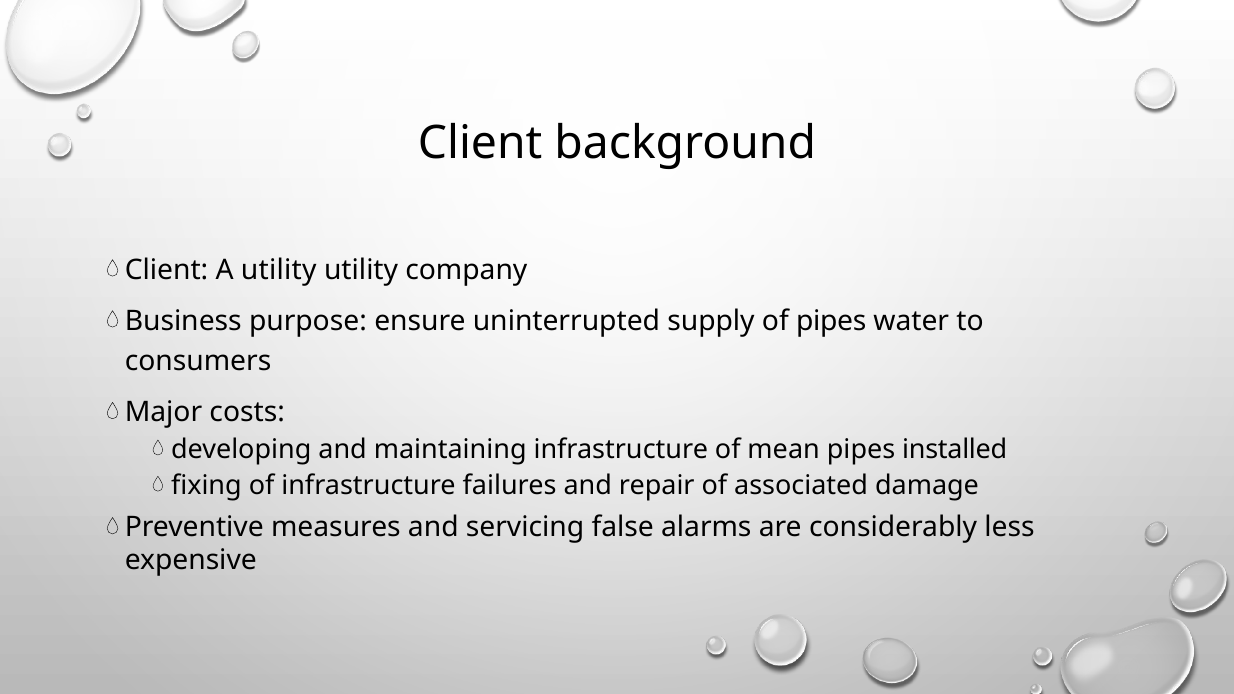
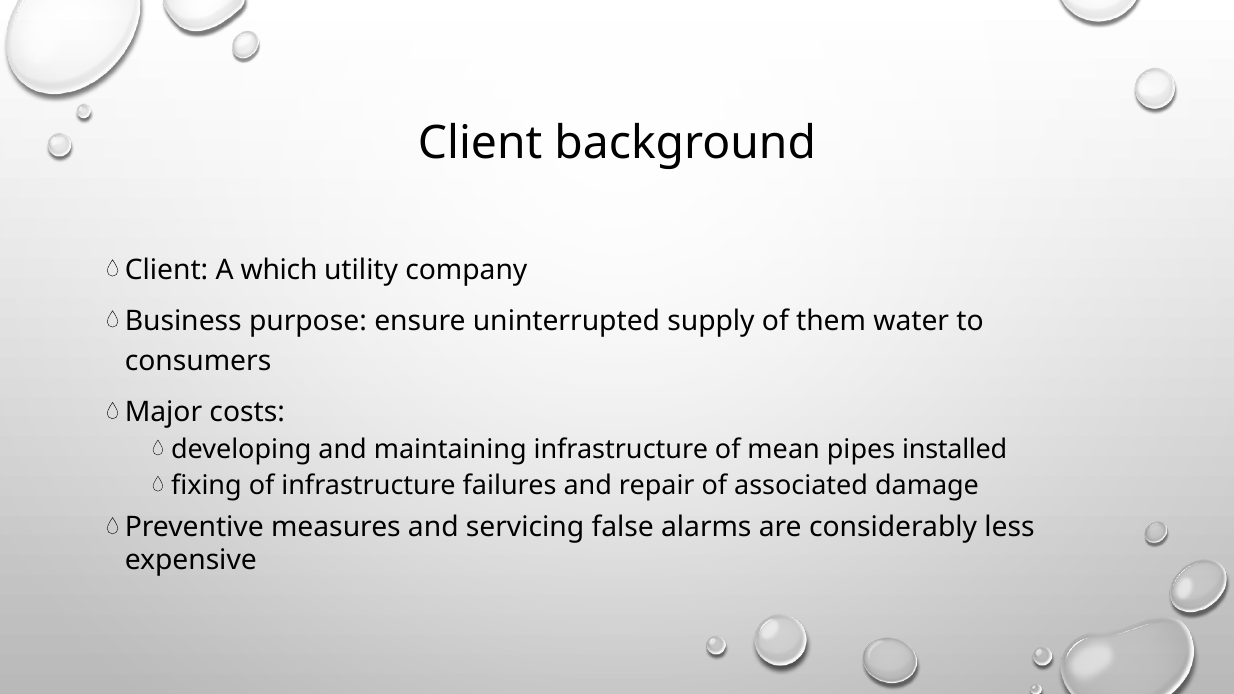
A utility: utility -> which (279, 270)
of pipes: pipes -> them (831, 321)
